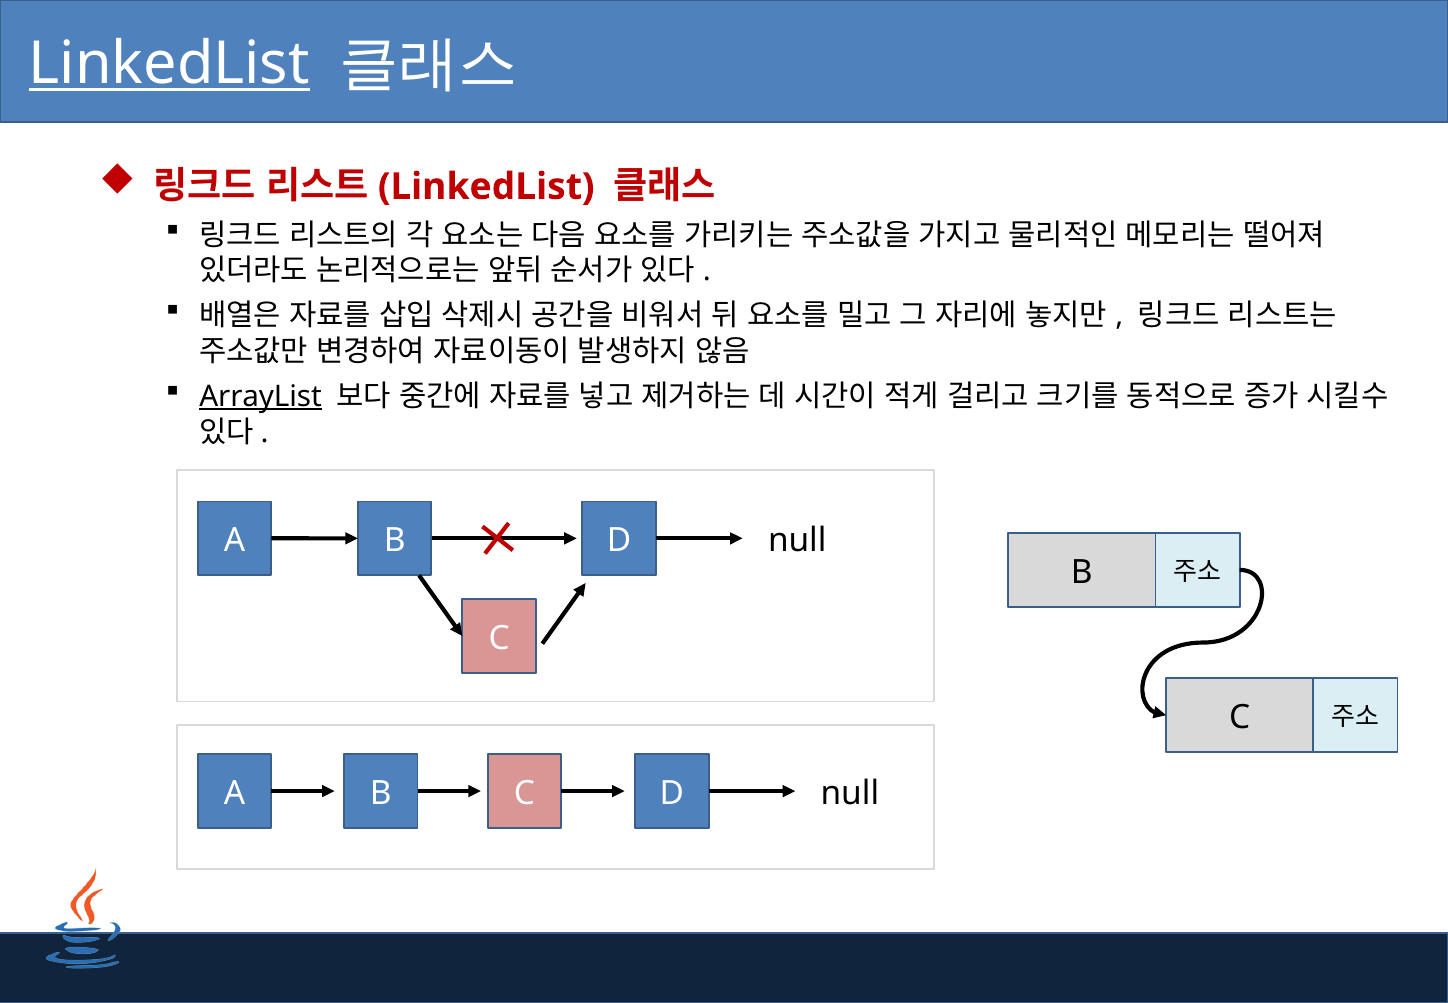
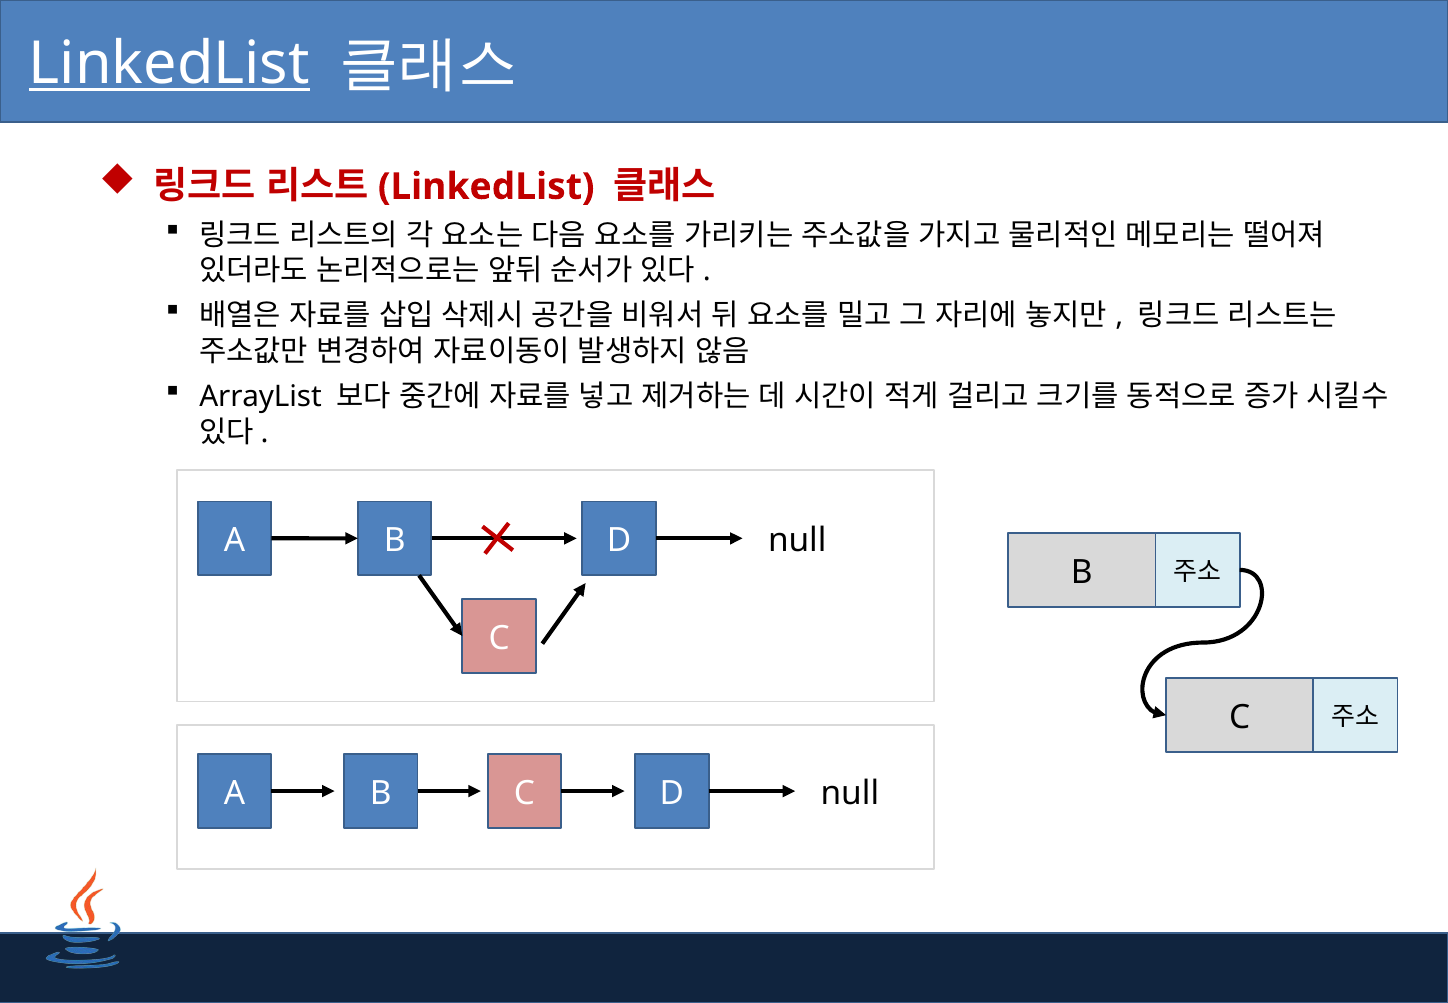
ArrayList underline: present -> none (261, 396)
